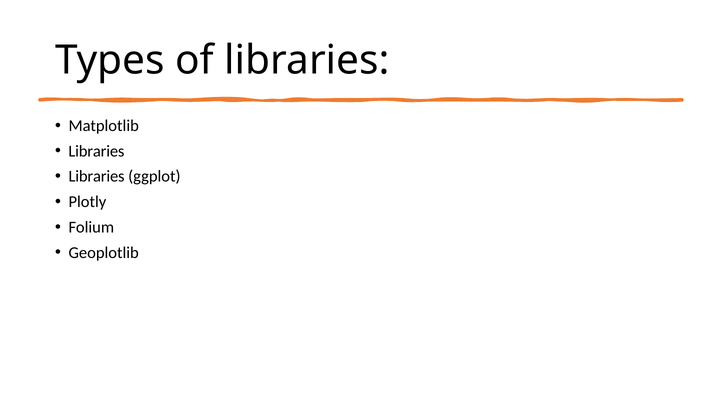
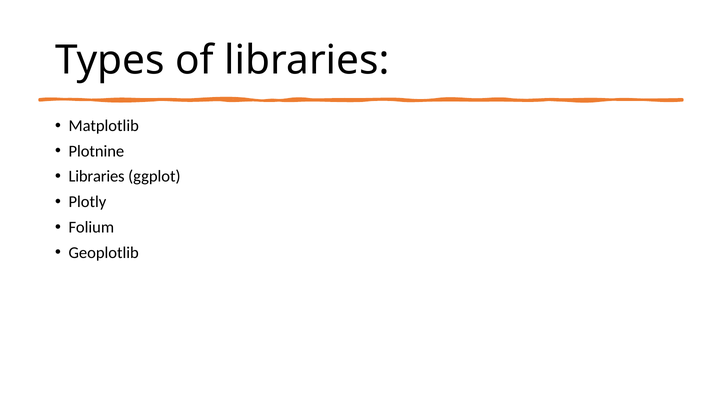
Libraries: Libraries -> Plotnine (96, 151)
